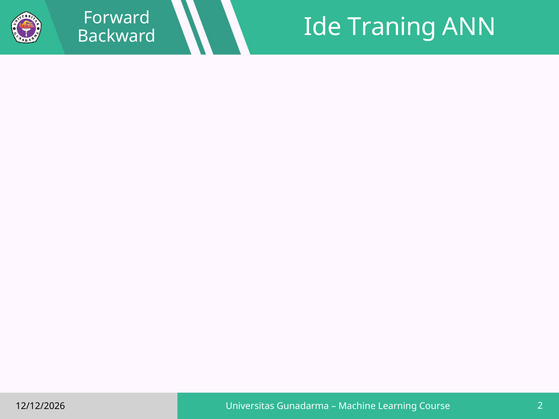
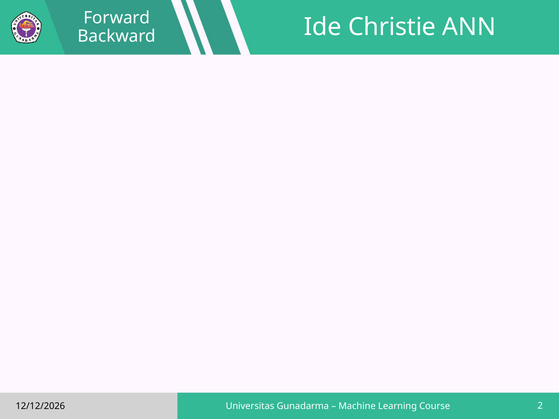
Traning: Traning -> Christie (392, 27)
